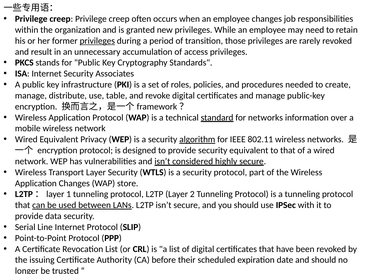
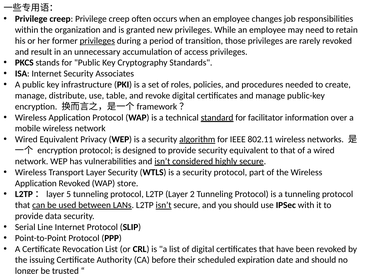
for networks: networks -> facilitator (266, 117)
Application Changes: Changes -> Revoked (74, 183)
1: 1 -> 5 (69, 194)
isn’t underline: none -> present (164, 205)
